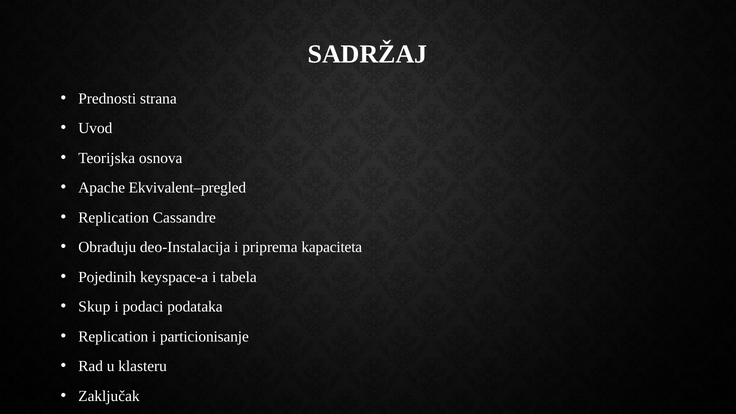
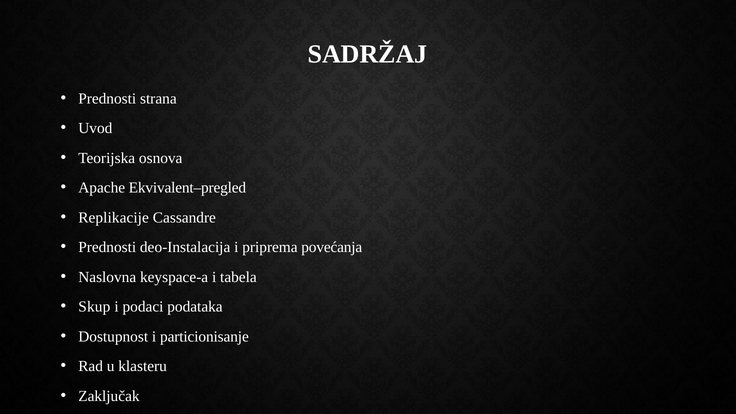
Replication: Replication -> Replikacije (114, 217)
Obrađuju: Obrađuju -> Prednosti (107, 247)
kapaciteta: kapaciteta -> povećanja (332, 247)
Pojedinih: Pojedinih -> Naslovna (107, 277)
Replication: Replication -> Dostupnost (113, 336)
